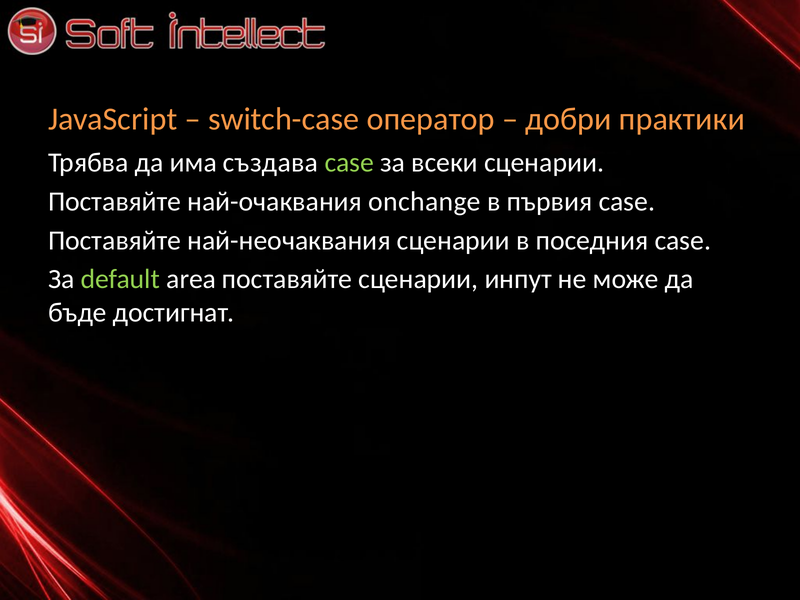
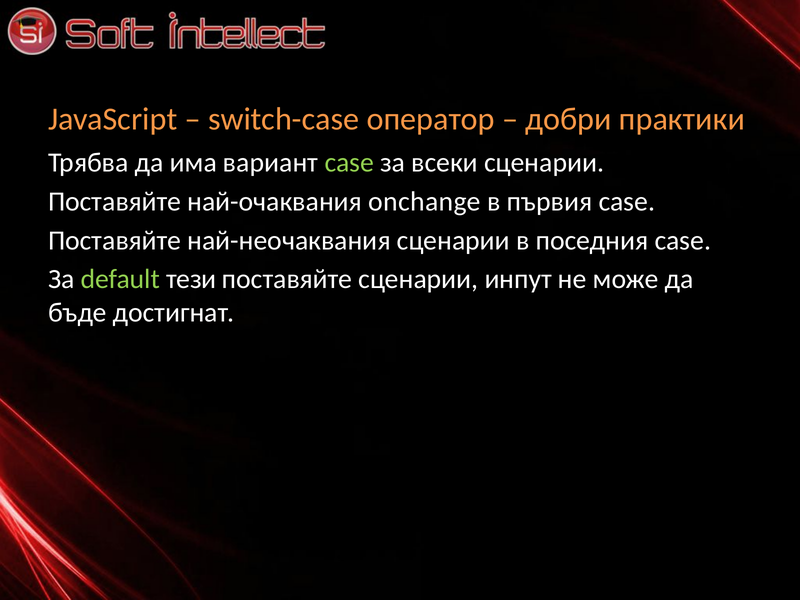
създава: създава -> вариант (271, 163)
area: area -> тези (191, 279)
